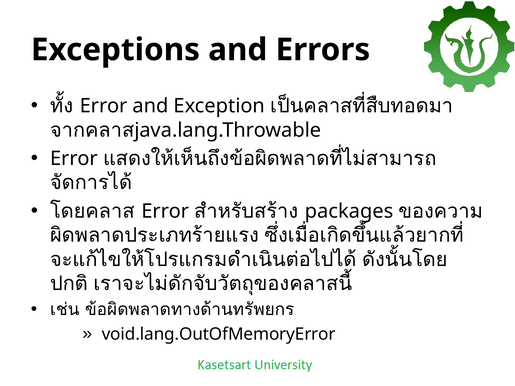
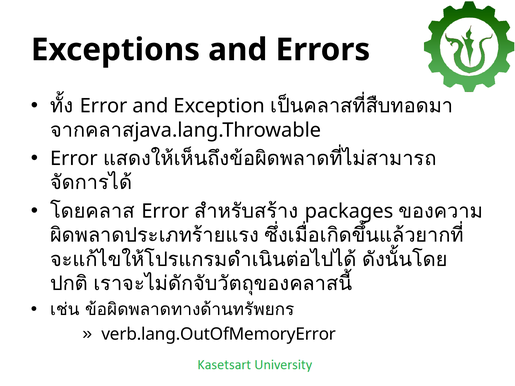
void.lang.OutOfMemoryError: void.lang.OutOfMemoryError -> verb.lang.OutOfMemoryError (219, 334)
